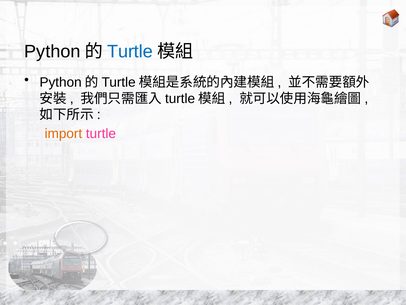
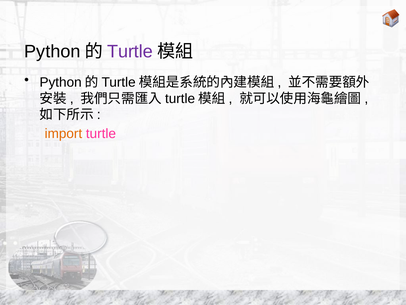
Turtle colour: blue -> purple (130, 51)
